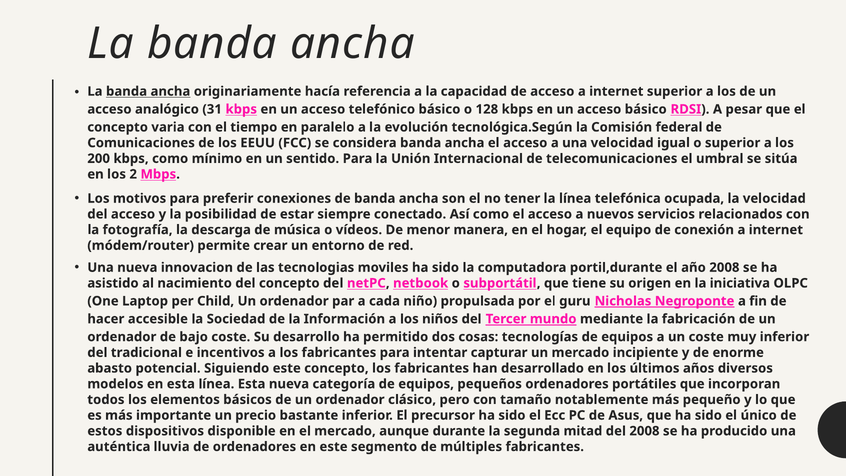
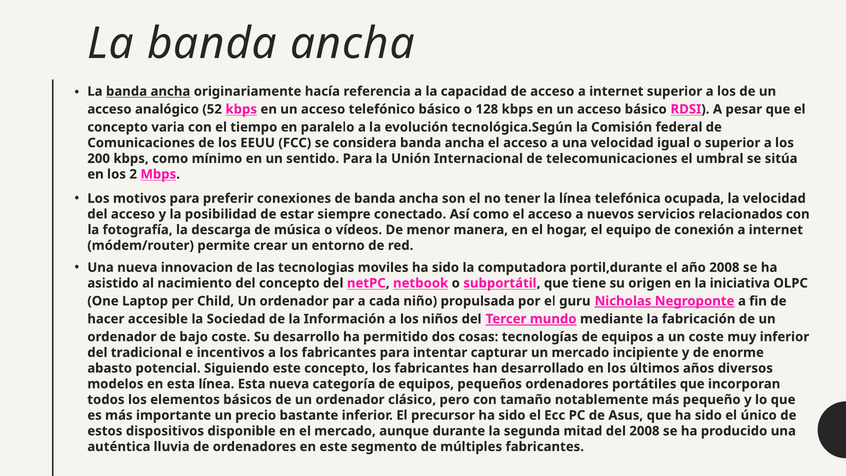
31: 31 -> 52 (212, 109)
